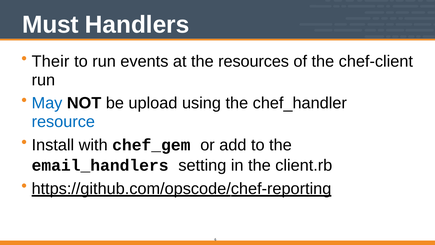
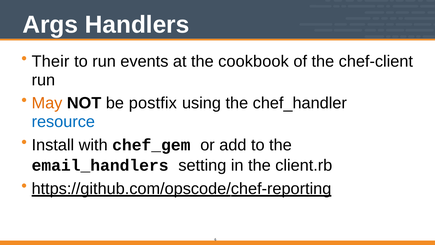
Must: Must -> Args (50, 25)
resources: resources -> cookbook (253, 61)
May colour: blue -> orange (47, 103)
upload: upload -> postfix (153, 103)
